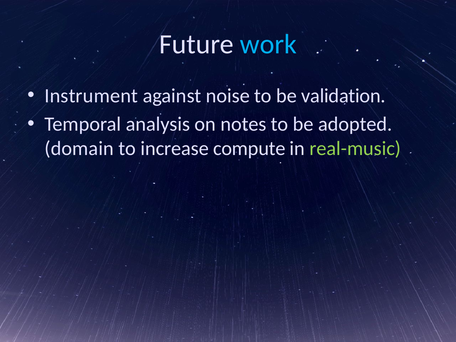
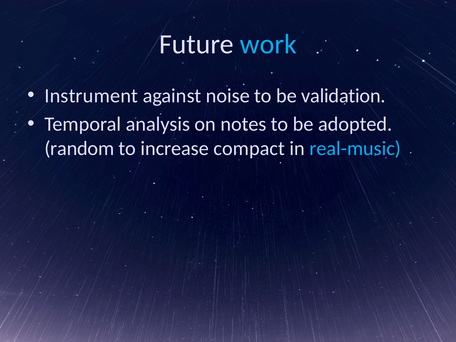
domain: domain -> random (79, 148)
compute: compute -> compact (249, 148)
real-music colour: light green -> light blue (355, 148)
